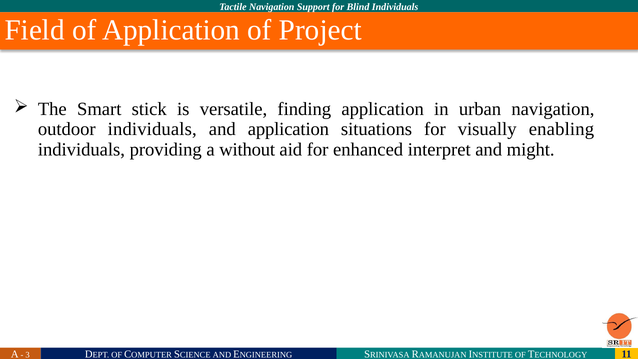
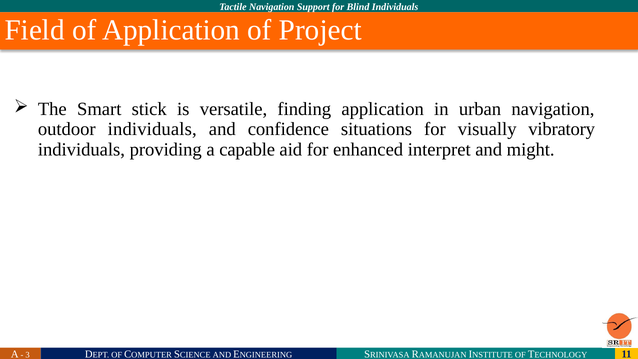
and application: application -> confidence (288, 129)
enabling: enabling -> vibratory (562, 129)
without: without -> capable (247, 149)
